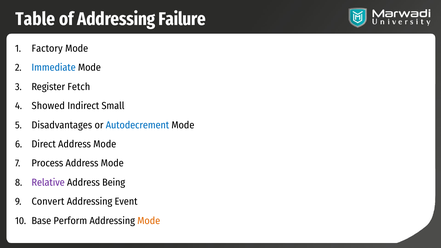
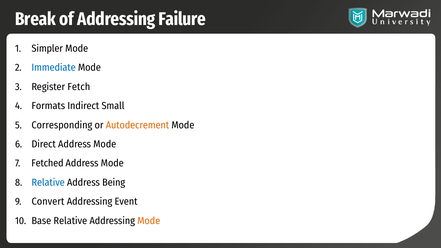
Table: Table -> Break (35, 19)
Factory: Factory -> Simpler (47, 49)
Showed: Showed -> Formats (48, 106)
Disadvantages: Disadvantages -> Corresponding (62, 125)
Autodecrement colour: blue -> orange (137, 125)
Process: Process -> Fetched (47, 163)
Relative colour: purple -> blue (48, 183)
Base Perform: Perform -> Relative (70, 221)
